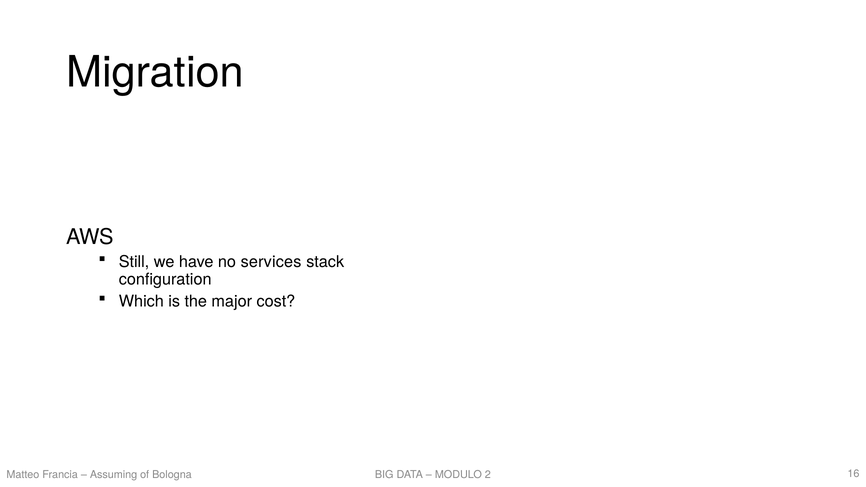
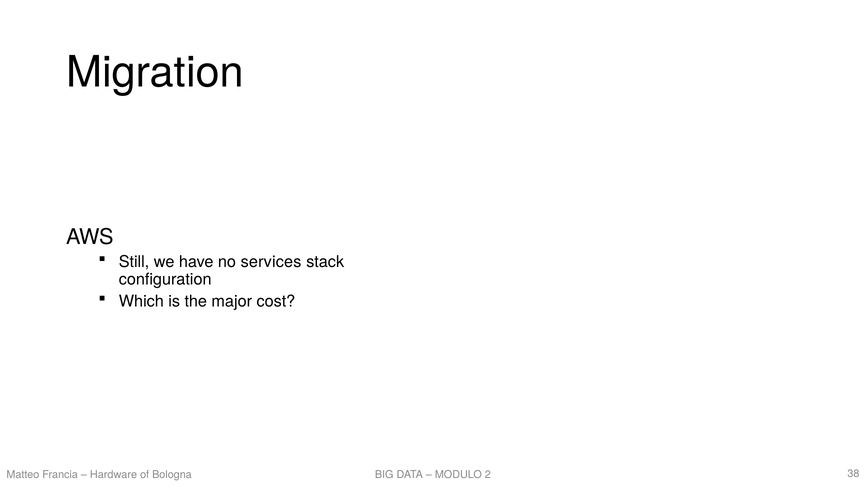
Assuming: Assuming -> Hardware (113, 475)
16: 16 -> 38 (853, 474)
